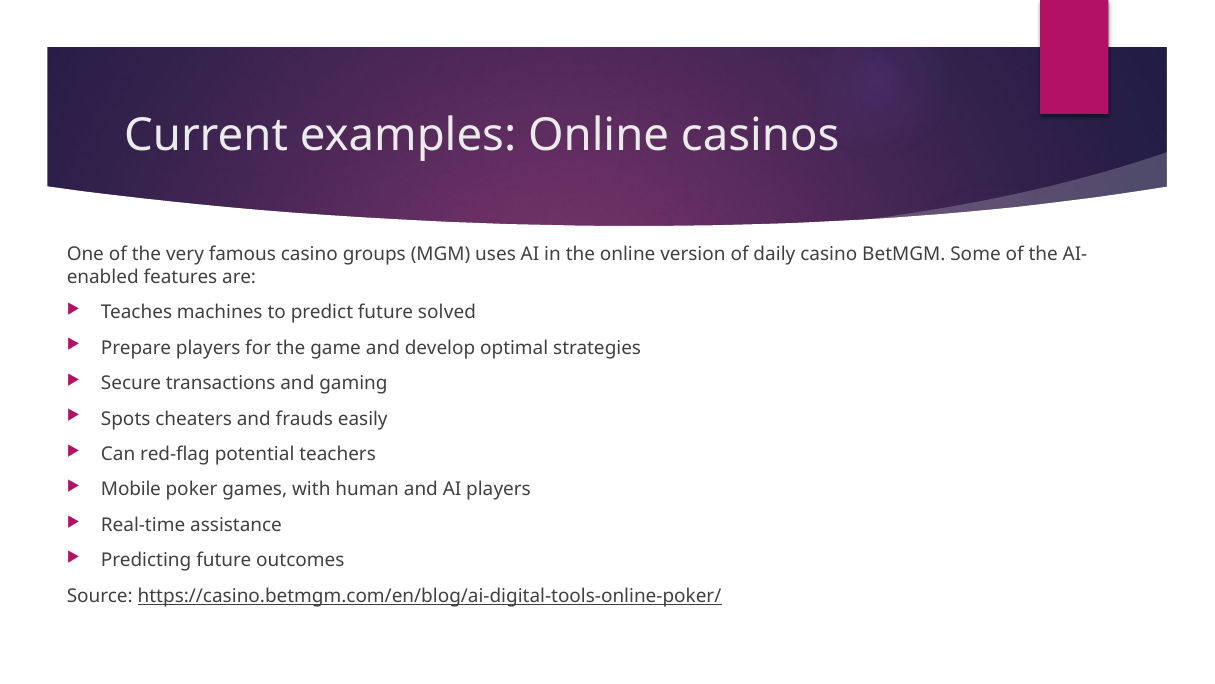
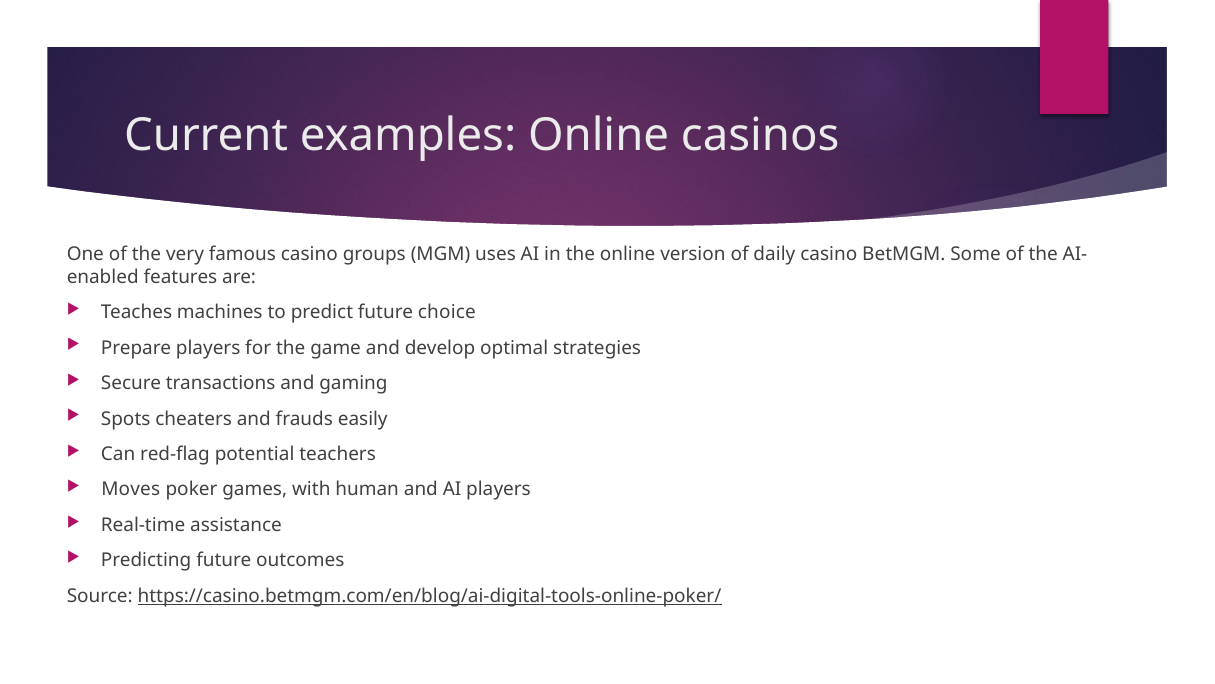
solved: solved -> choice (447, 312)
Mobile: Mobile -> Moves (131, 489)
